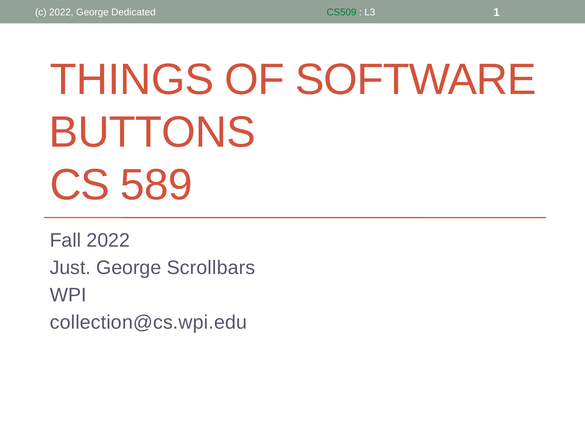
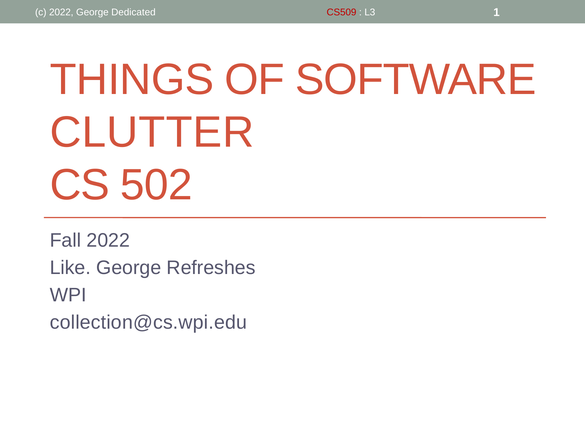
CS509 colour: green -> red (341, 12)
BUTTONS: BUTTONS -> CLUTTER (152, 132)
589: 589 -> 502 (156, 185)
Just: Just -> Like (70, 268)
Scrollbars: Scrollbars -> Refreshes (211, 268)
